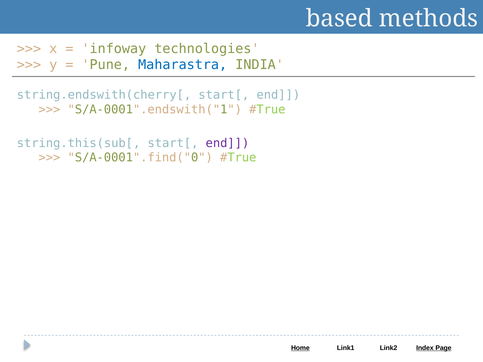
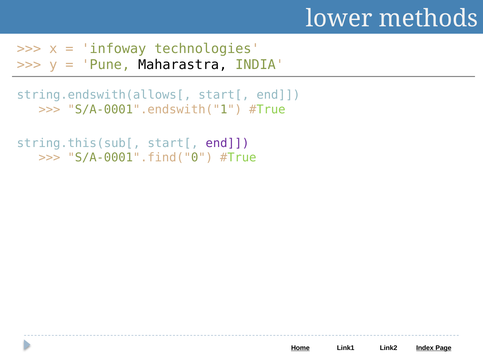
based: based -> lower (339, 19)
Maharastra colour: blue -> black (183, 65)
string.endswith(cherry[: string.endswith(cherry[ -> string.endswith(allows[ (104, 95)
